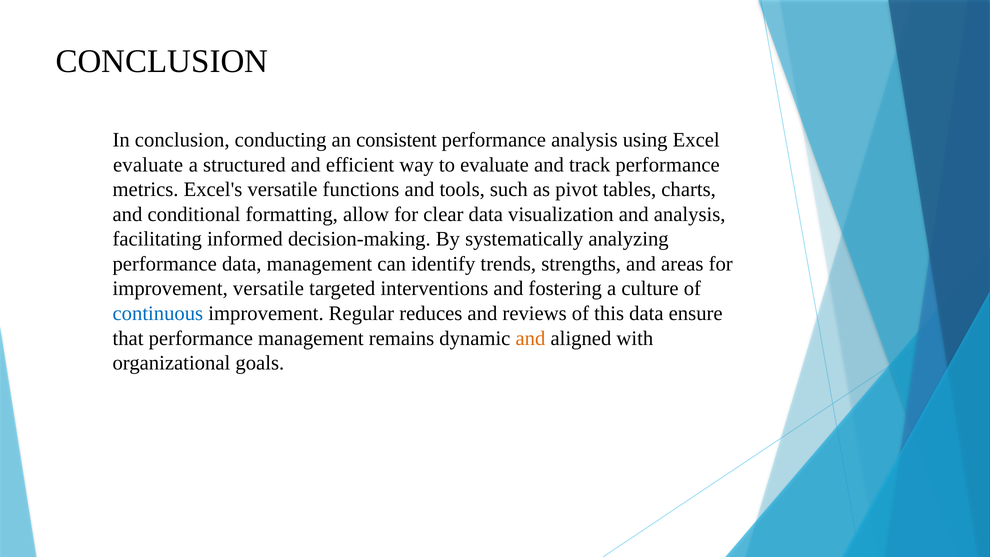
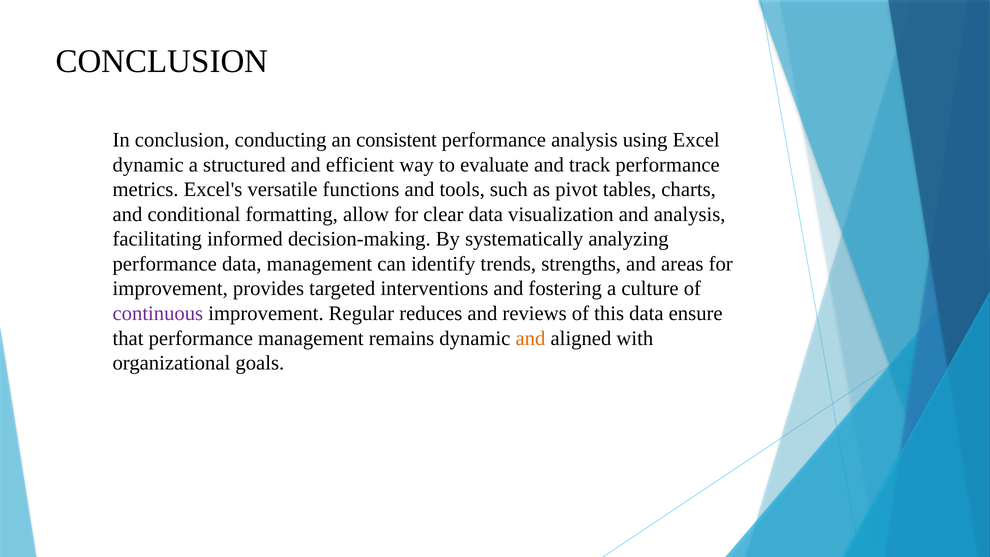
evaluate: evaluate -> dynamic (148, 165)
improvement versatile: versatile -> provides (269, 289)
continuous colour: blue -> purple (158, 313)
